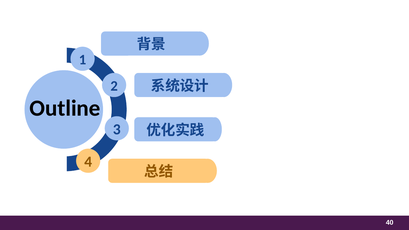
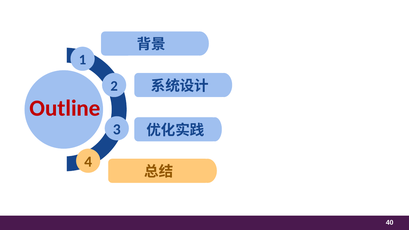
Outline colour: black -> red (65, 108)
